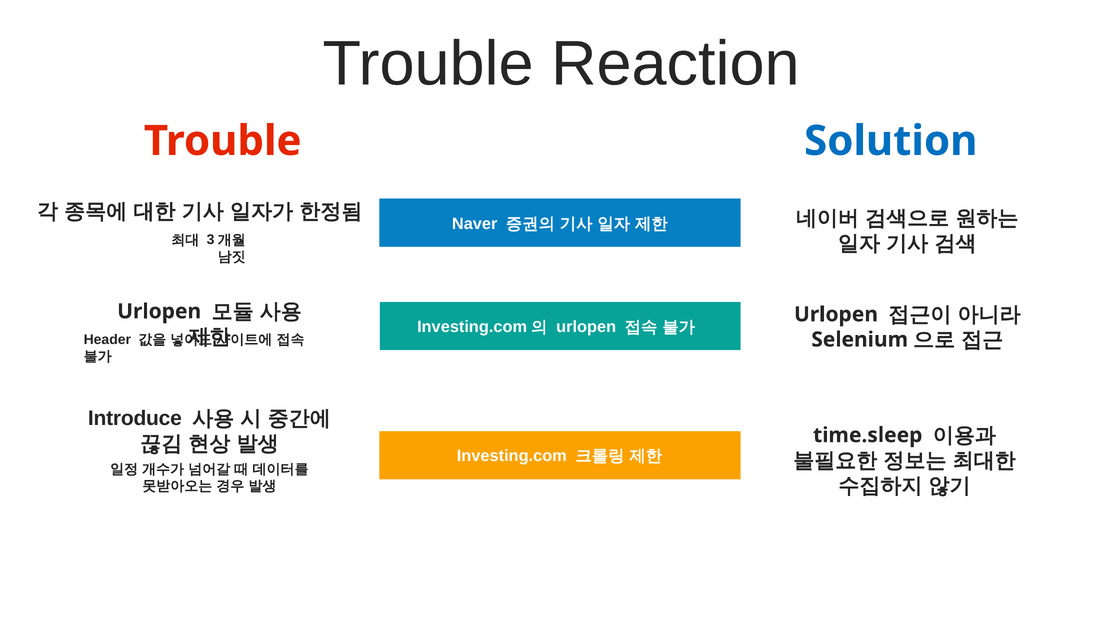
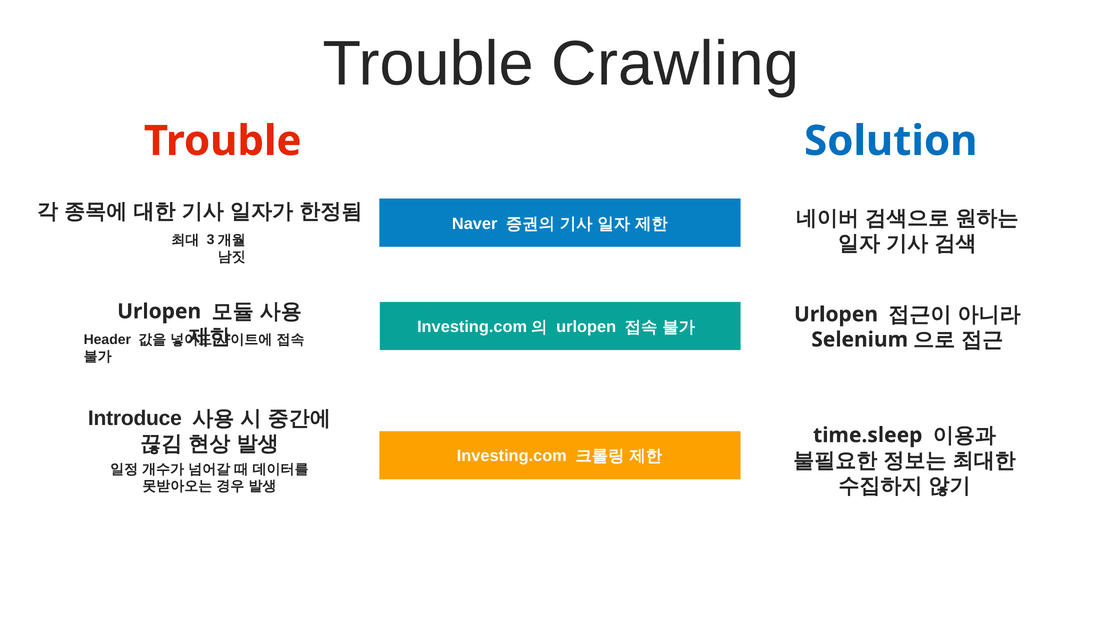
Reaction: Reaction -> Crawling (675, 64)
